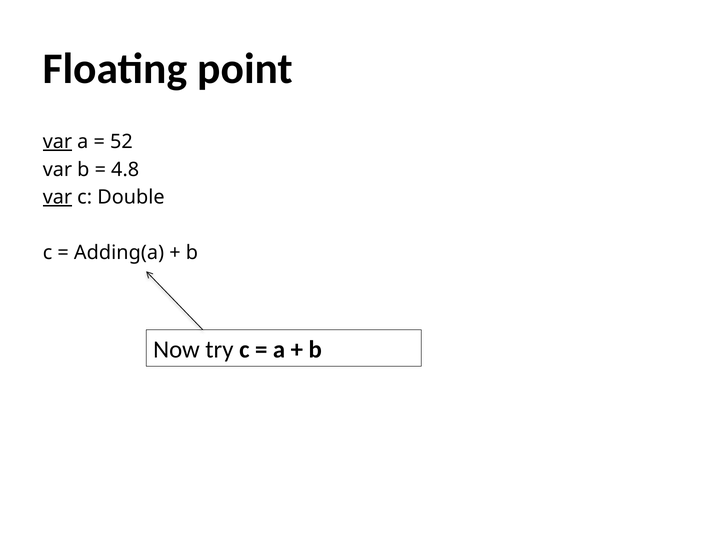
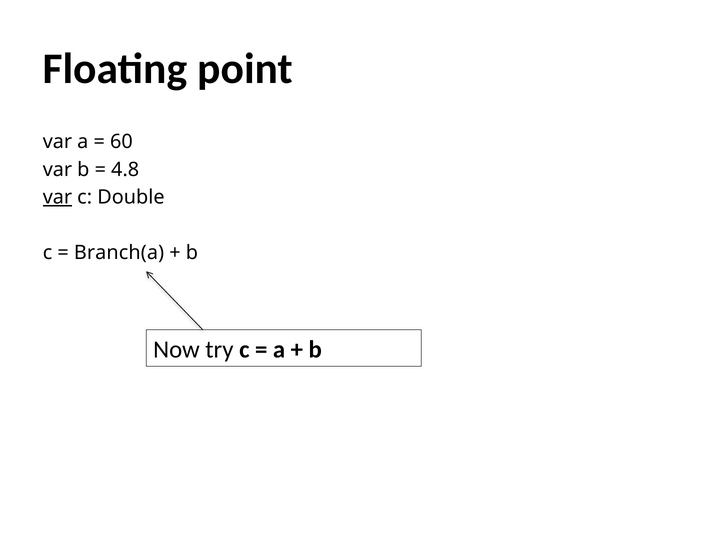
var underline: present -> none (57, 142)
52: 52 -> 60 (121, 142)
Adding(a: Adding(a -> Branch(a (119, 253)
